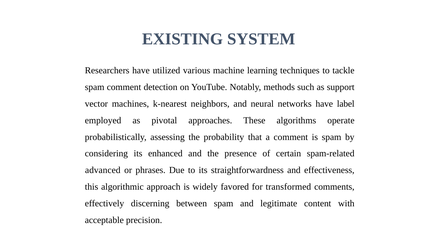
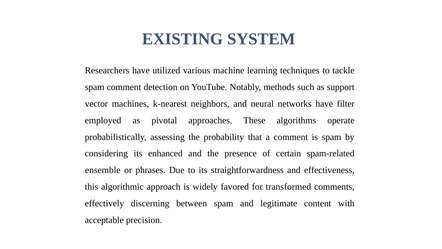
label: label -> filter (346, 104)
advanced: advanced -> ensemble (103, 170)
